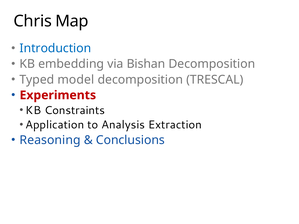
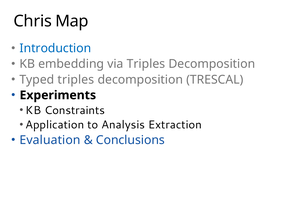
via Bishan: Bishan -> Triples (146, 64)
Typed model: model -> triples (76, 80)
Experiments colour: red -> black (58, 95)
Reasoning: Reasoning -> Evaluation (50, 140)
